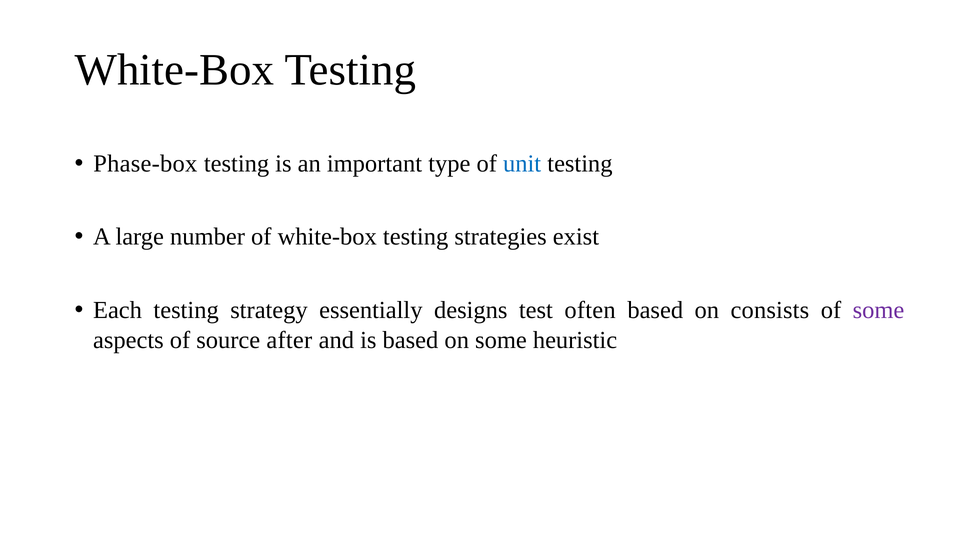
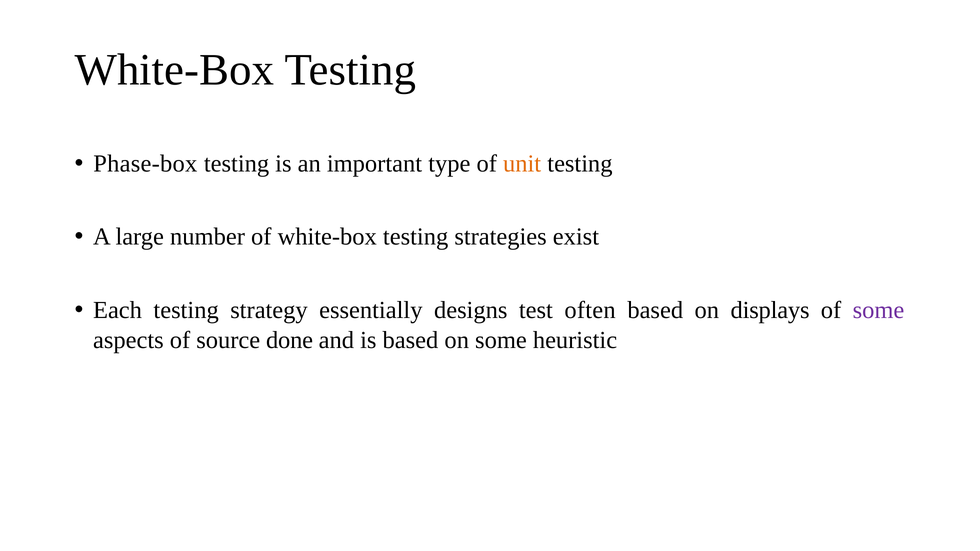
unit colour: blue -> orange (522, 164)
consists: consists -> displays (770, 310)
after: after -> done (290, 340)
